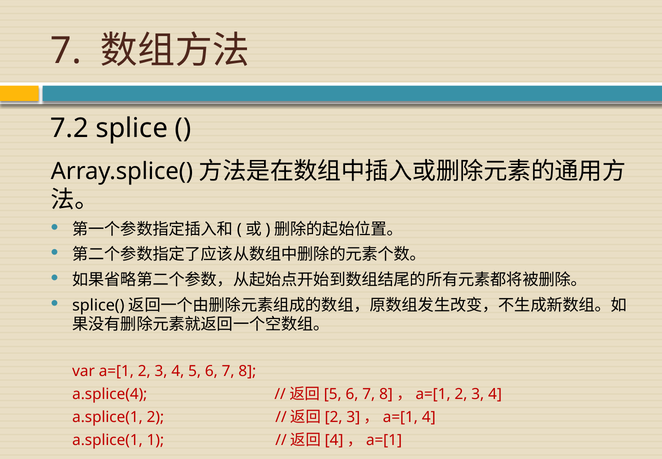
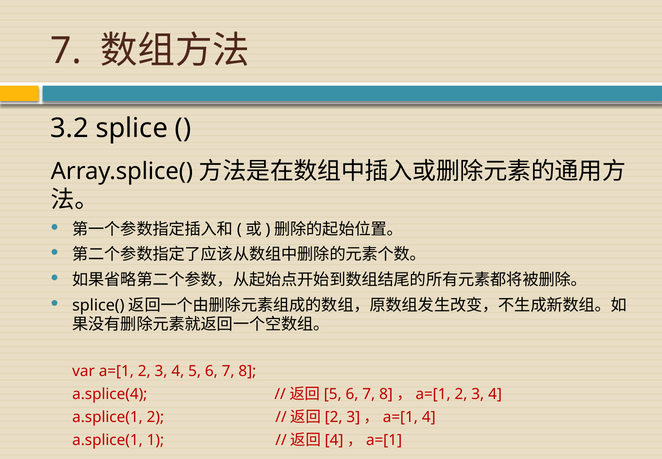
7.2: 7.2 -> 3.2 (70, 128)
